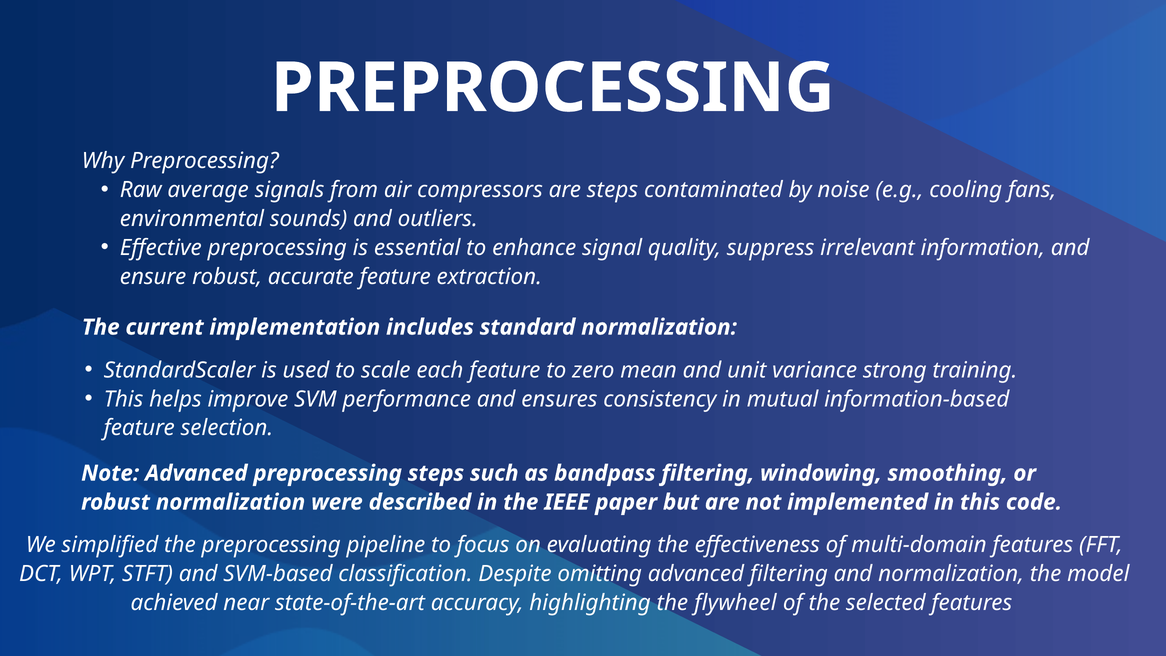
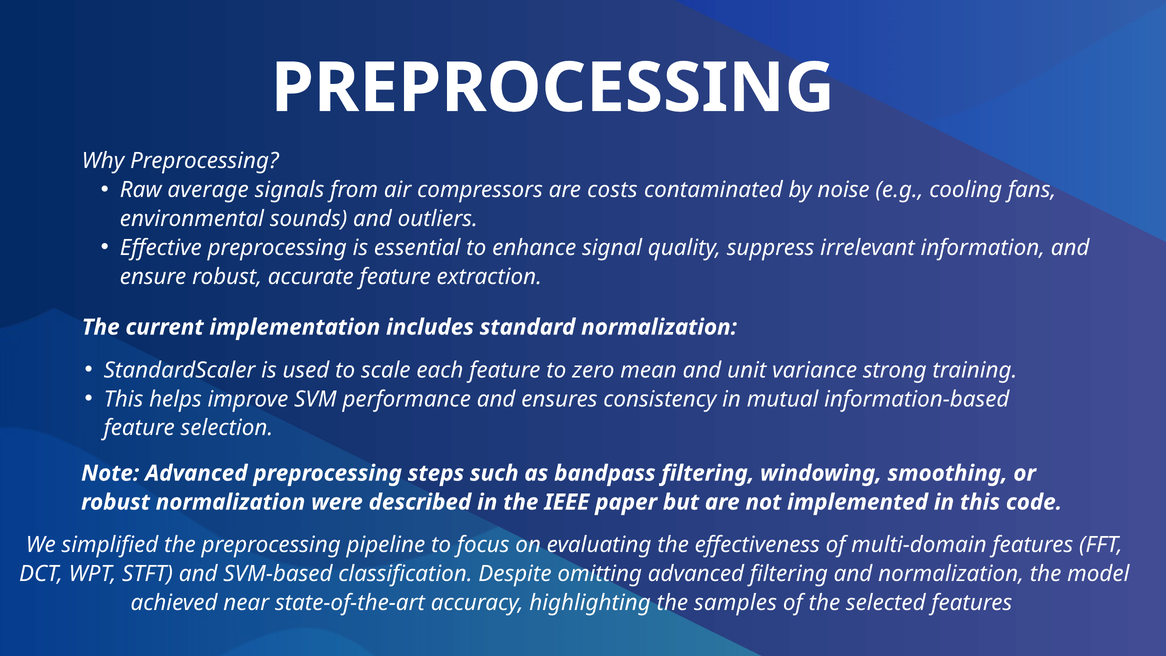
are steps: steps -> costs (612, 190)
flywheel: flywheel -> samples (735, 603)
